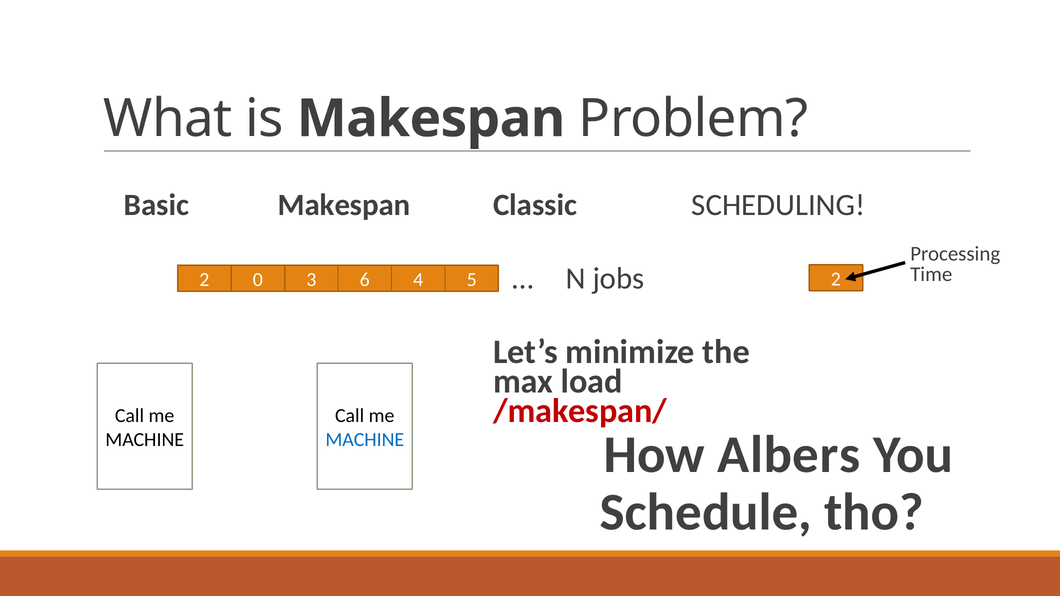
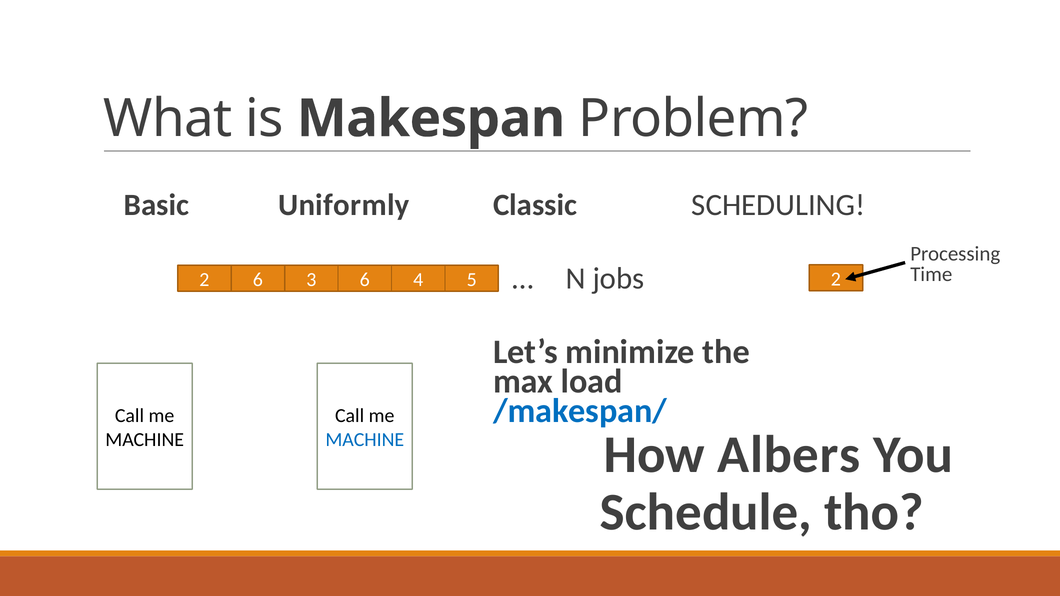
Basic Makespan: Makespan -> Uniformly (344, 205)
2 0: 0 -> 6 (258, 280)
/makespan/ colour: red -> blue (580, 411)
